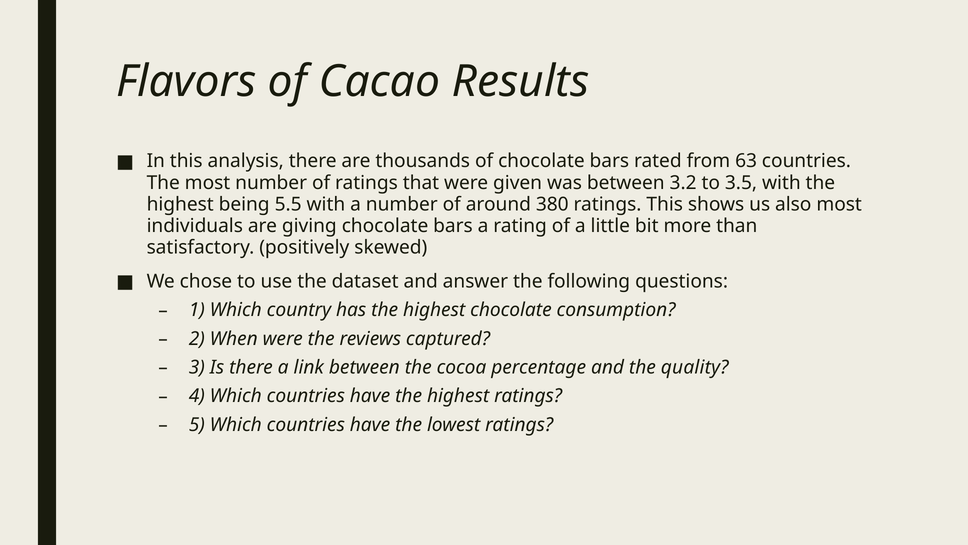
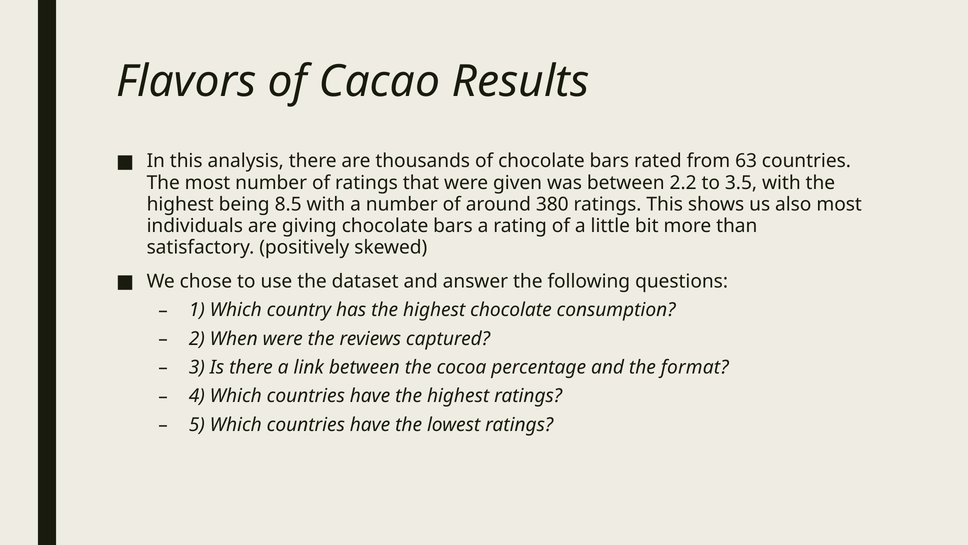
3.2: 3.2 -> 2.2 (683, 183)
5.5: 5.5 -> 8.5 (288, 204)
quality: quality -> format (695, 367)
